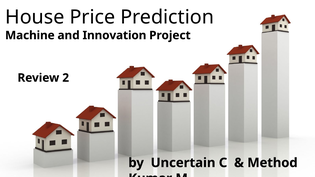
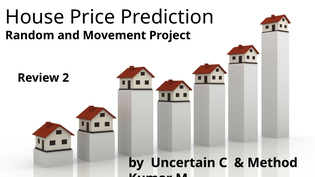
Machine: Machine -> Random (30, 35)
Innovation: Innovation -> Movement (114, 35)
